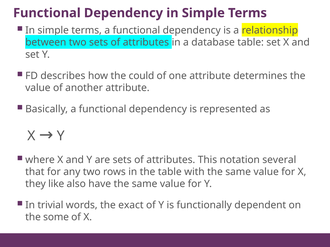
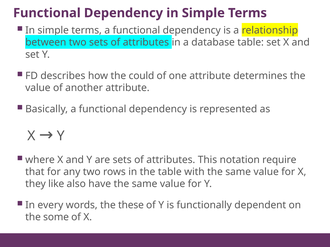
several: several -> require (279, 160)
trivial: trivial -> every (50, 205)
exact: exact -> these (131, 205)
